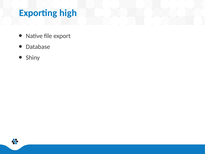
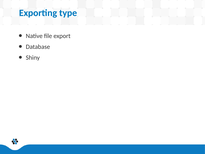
high: high -> type (68, 13)
